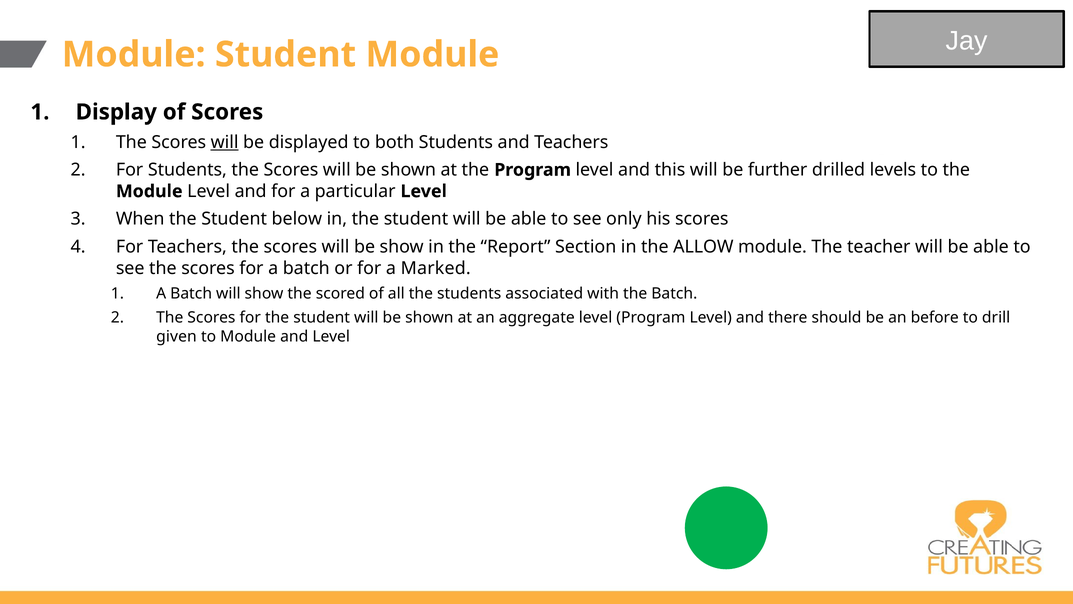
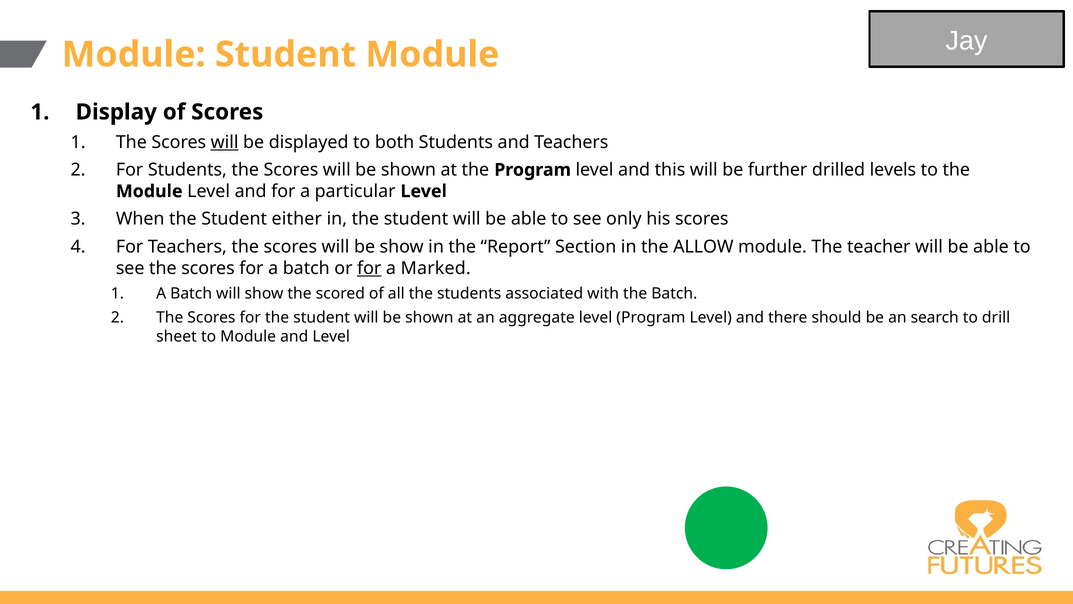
below: below -> either (297, 219)
for underline: none -> present (369, 268)
before: before -> search (935, 318)
given: given -> sheet (176, 336)
